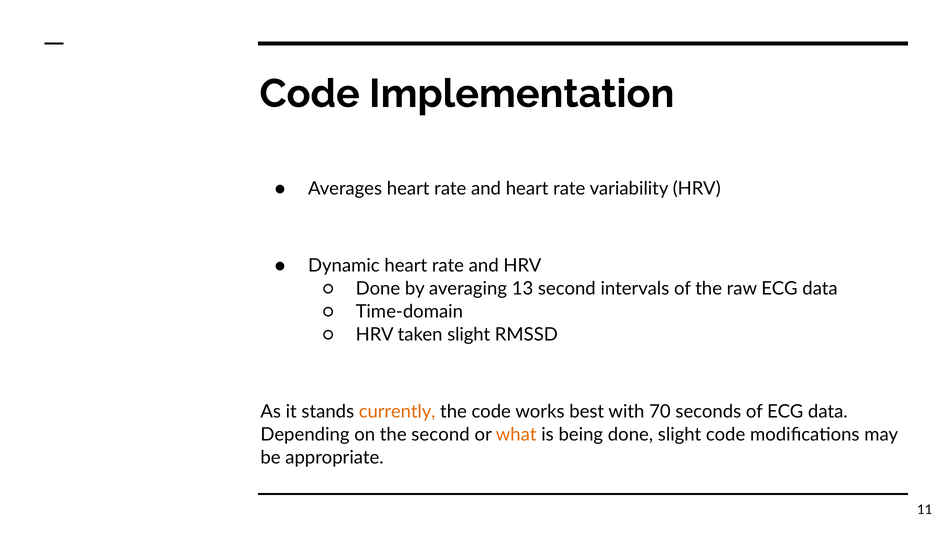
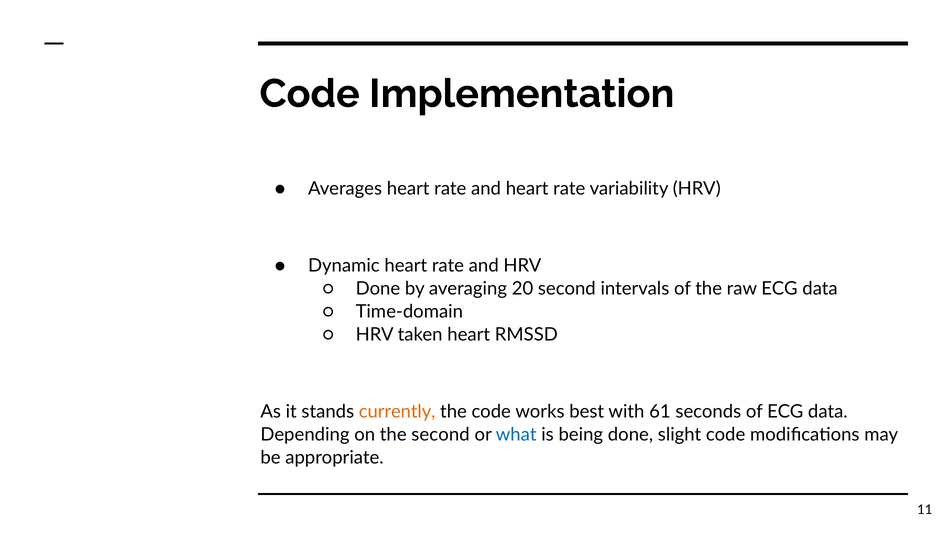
13: 13 -> 20 (523, 289)
taken slight: slight -> heart (469, 334)
70: 70 -> 61 (660, 411)
what colour: orange -> blue (516, 434)
